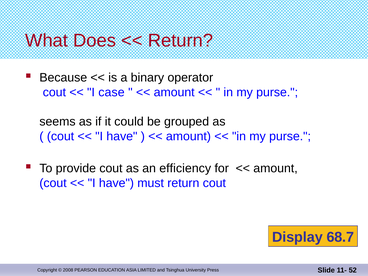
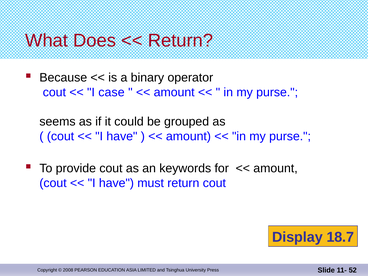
efficiency: efficiency -> keywords (185, 168)
68.7: 68.7 -> 18.7 (340, 237)
